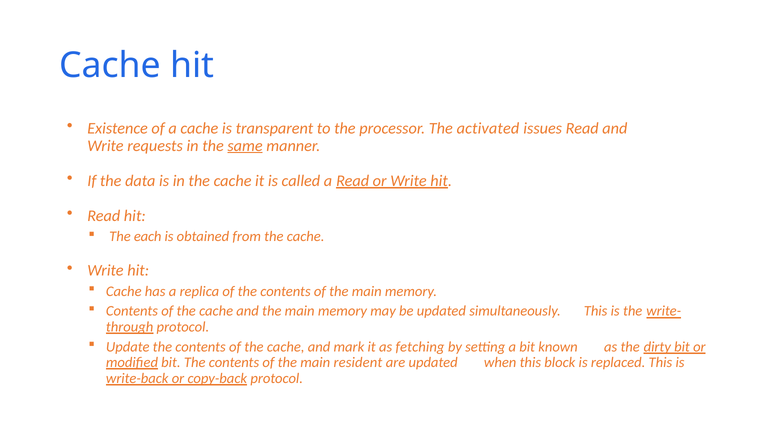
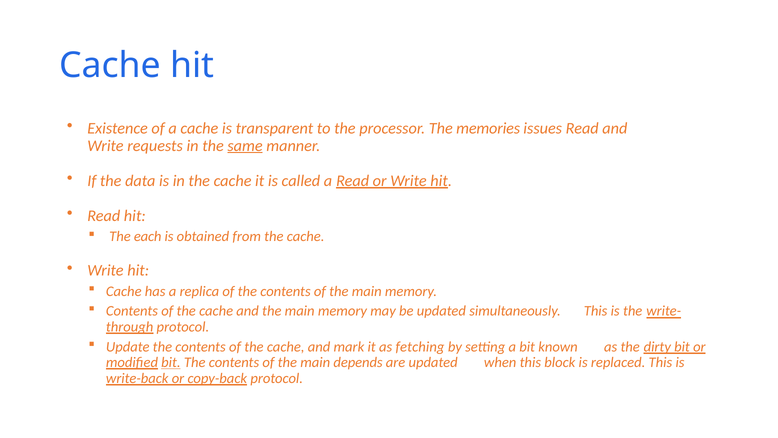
activated: activated -> memories (488, 128)
bit underline: none -> present (171, 362)
resident: resident -> depends (358, 362)
